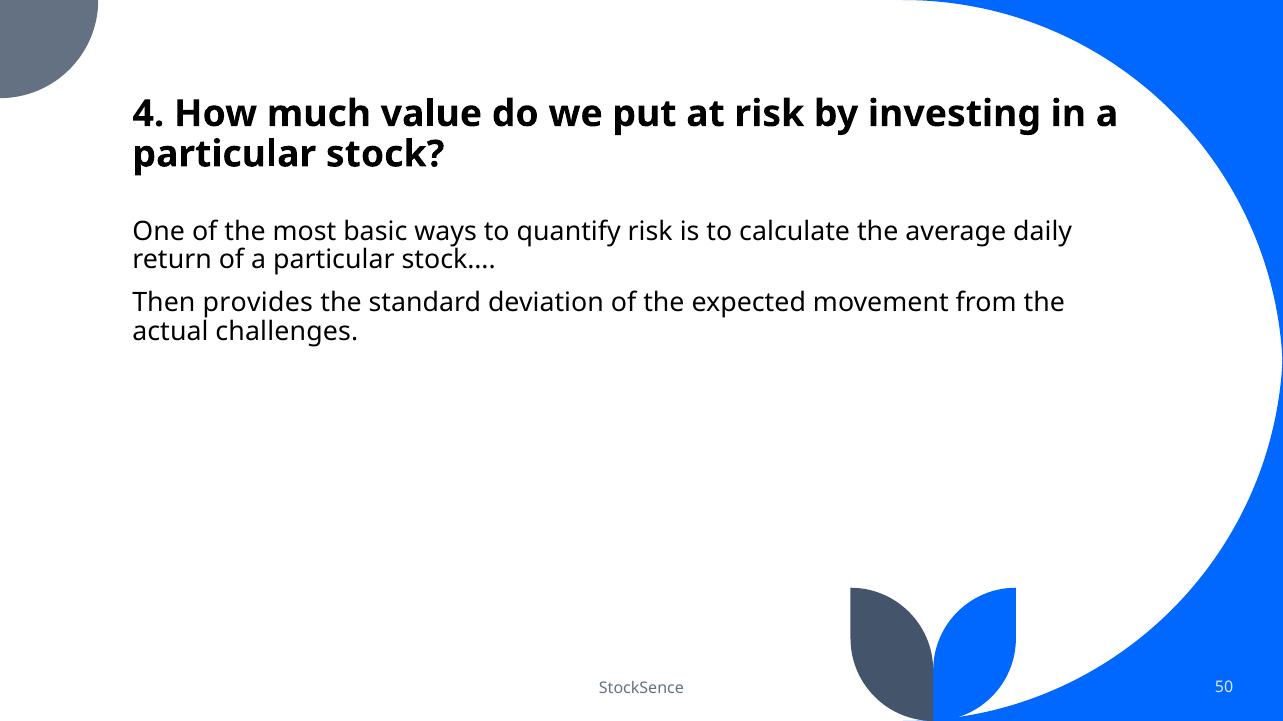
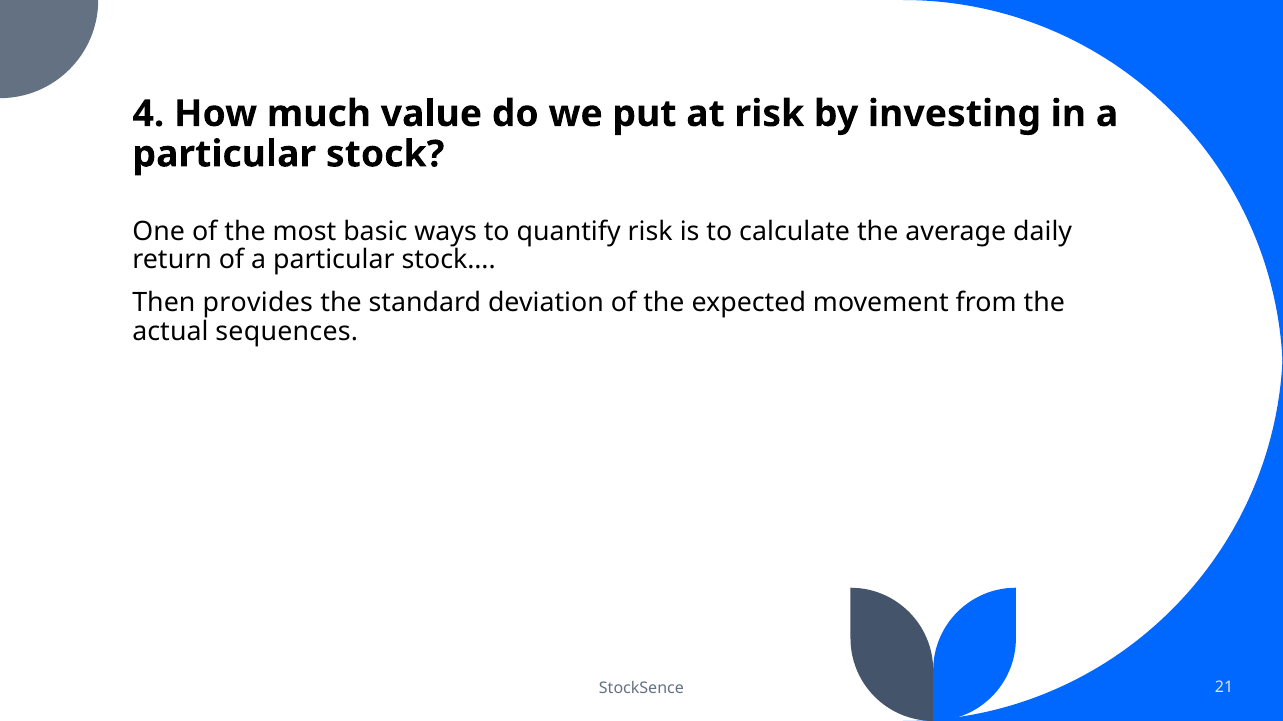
challenges: challenges -> sequences (287, 332)
50: 50 -> 21 (1224, 688)
